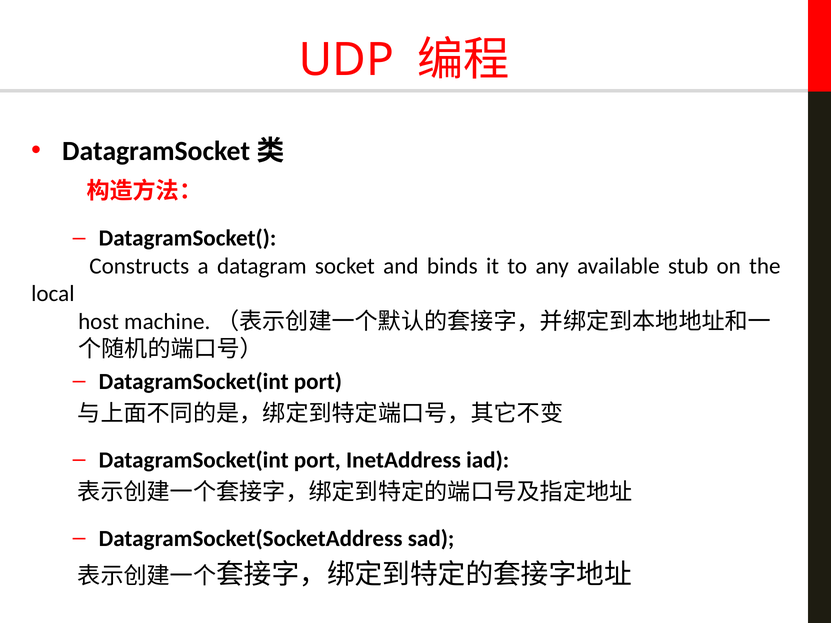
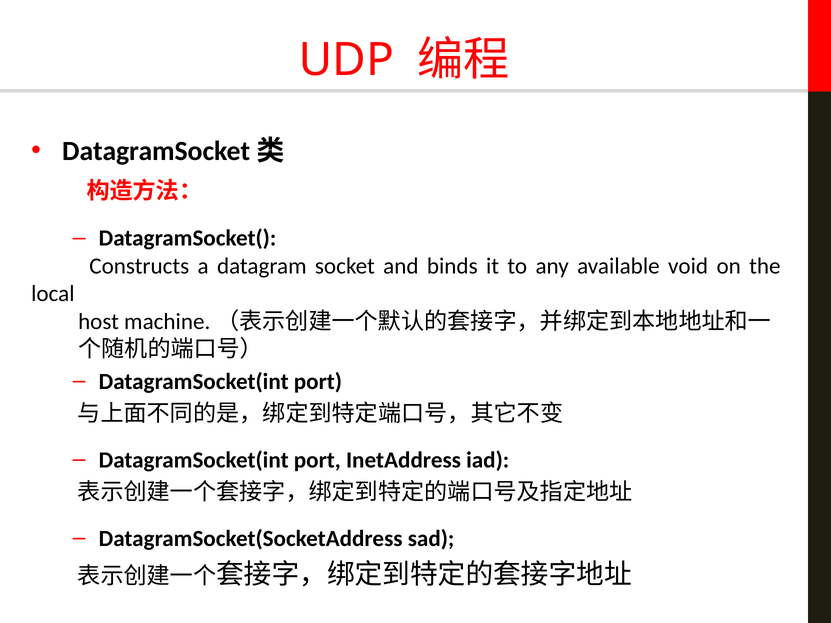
stub: stub -> void (688, 266)
